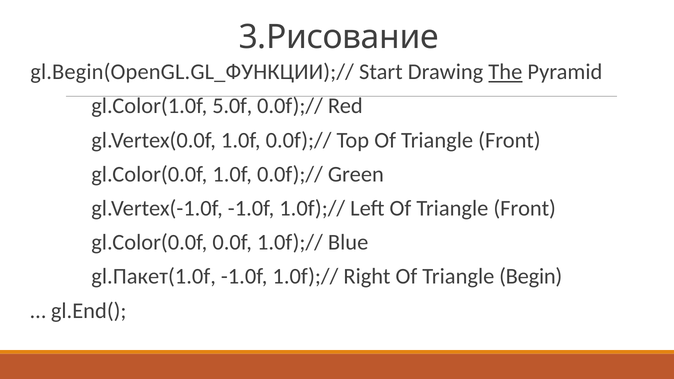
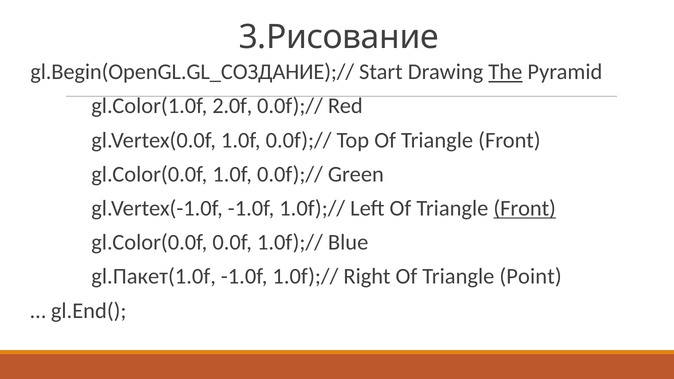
gl.Begin(OpenGL.GL_ФУНКЦИИ);//: gl.Begin(OpenGL.GL_ФУНКЦИИ);// -> gl.Begin(OpenGL.GL_СОЗДАНИЕ);// (192, 72)
5.0f: 5.0f -> 2.0f (232, 106)
Front underline: none -> present (525, 208)
Begin: Begin -> Point (531, 277)
